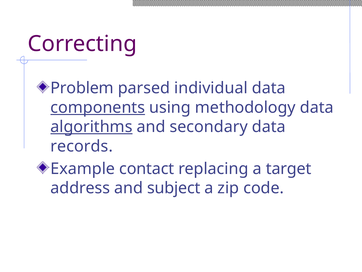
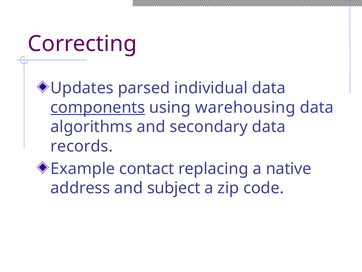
Problem: Problem -> Updates (82, 88)
methodology: methodology -> warehousing (245, 107)
algorithms underline: present -> none (91, 127)
target: target -> native (289, 168)
